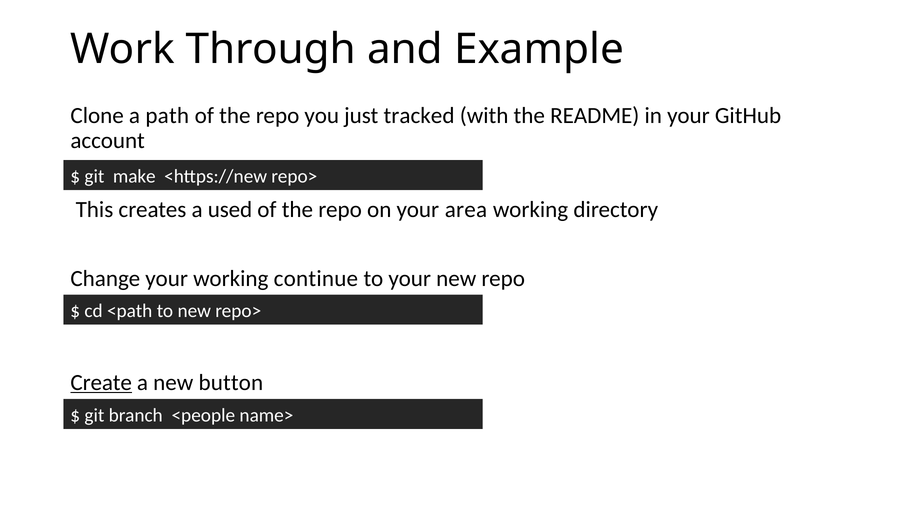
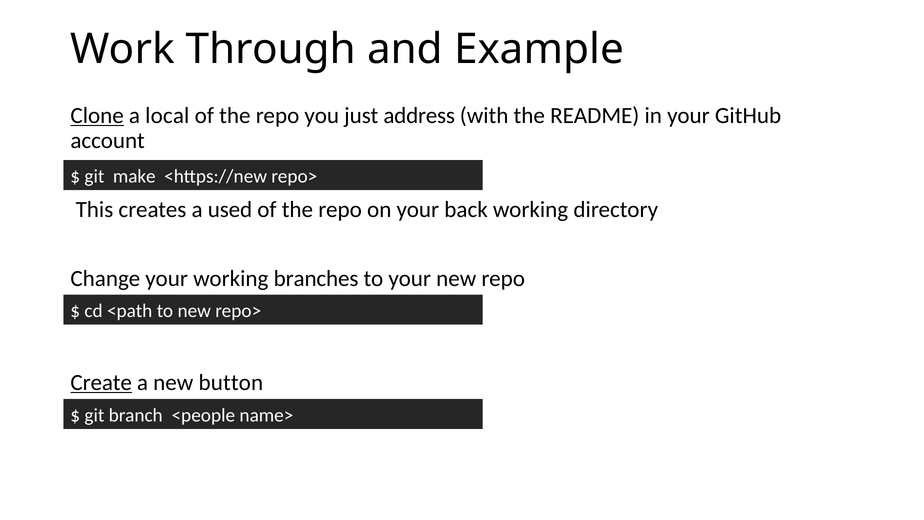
Clone underline: none -> present (97, 116)
path: path -> local (167, 116)
tracked: tracked -> address (419, 116)
area: area -> back (466, 210)
continue: continue -> branches (316, 279)
